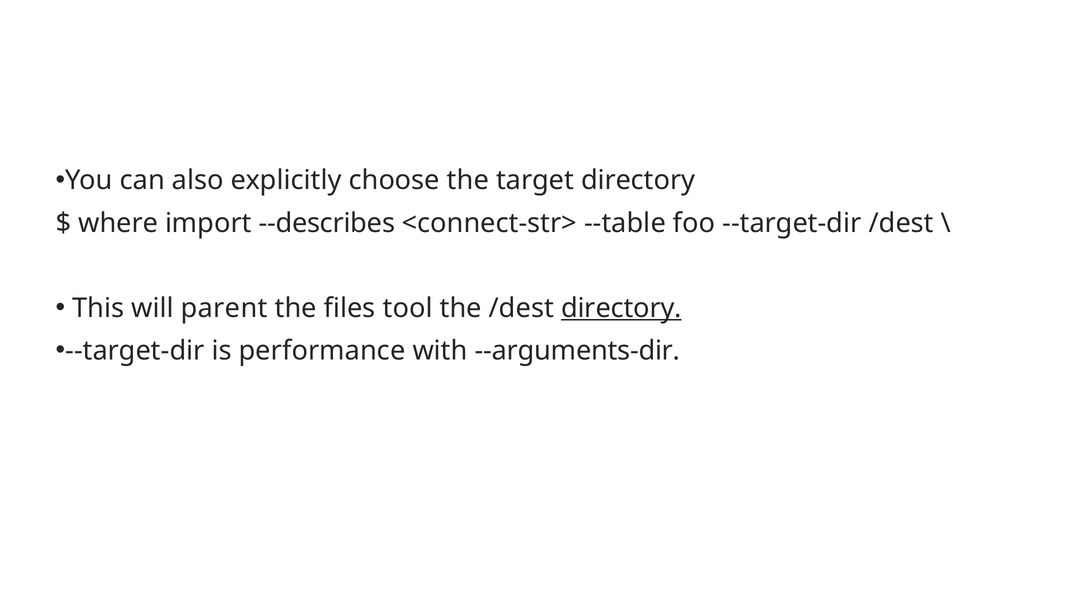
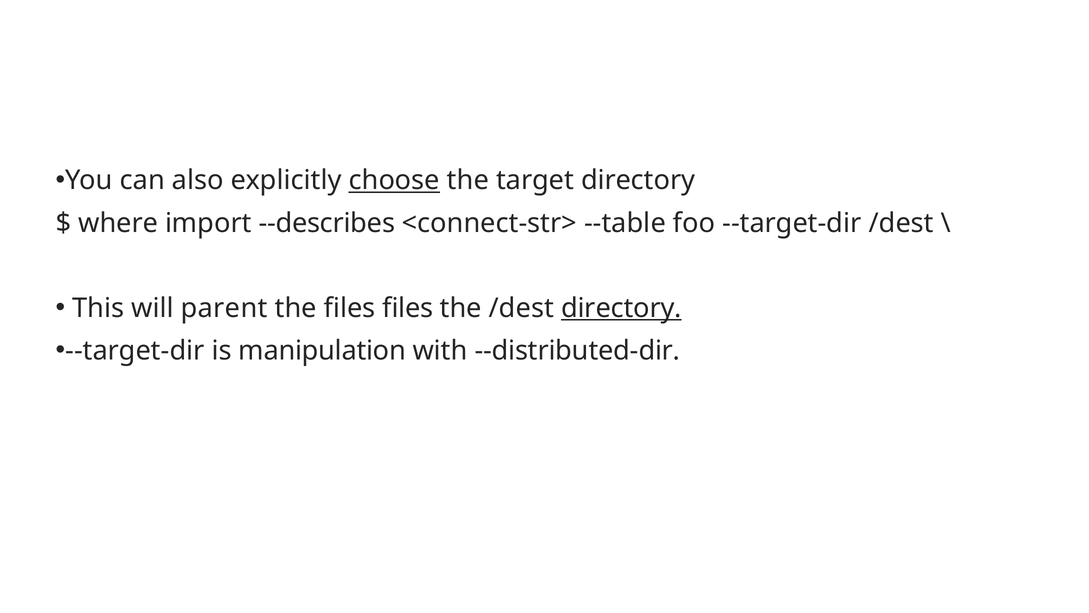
choose underline: none -> present (394, 180)
files tool: tool -> files (408, 308)
performance: performance -> manipulation (322, 351)
--arguments-dir: --arguments-dir -> --distributed-dir (577, 351)
